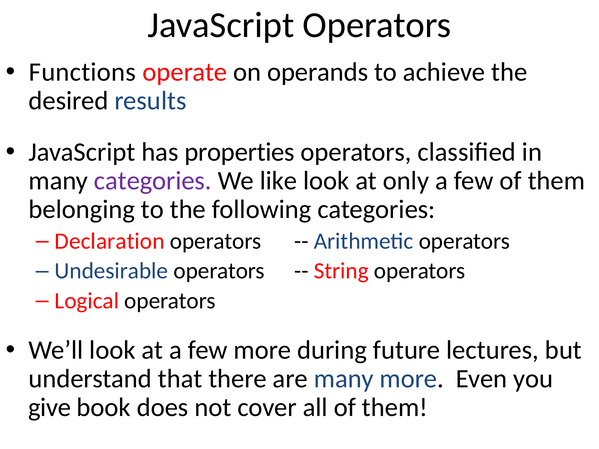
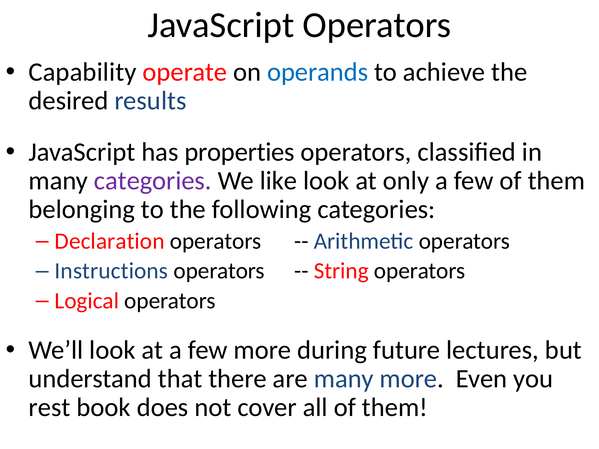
Functions: Functions -> Capability (82, 72)
operands colour: black -> blue (318, 72)
Undesirable: Undesirable -> Instructions (111, 271)
give: give -> rest (49, 408)
